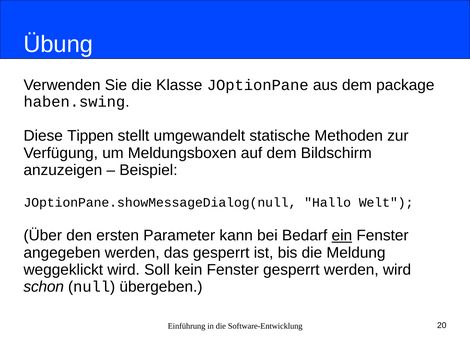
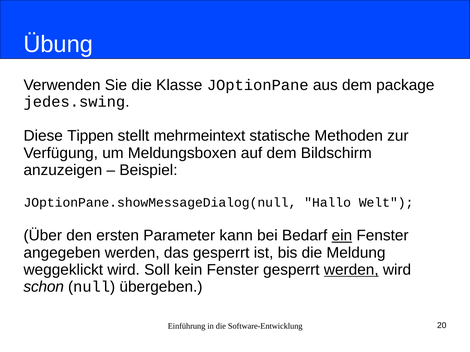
haben.swing: haben.swing -> jedes.swing (74, 102)
umgewandelt: umgewandelt -> mehrmeintext (199, 136)
werden underline: none -> present (351, 270)
